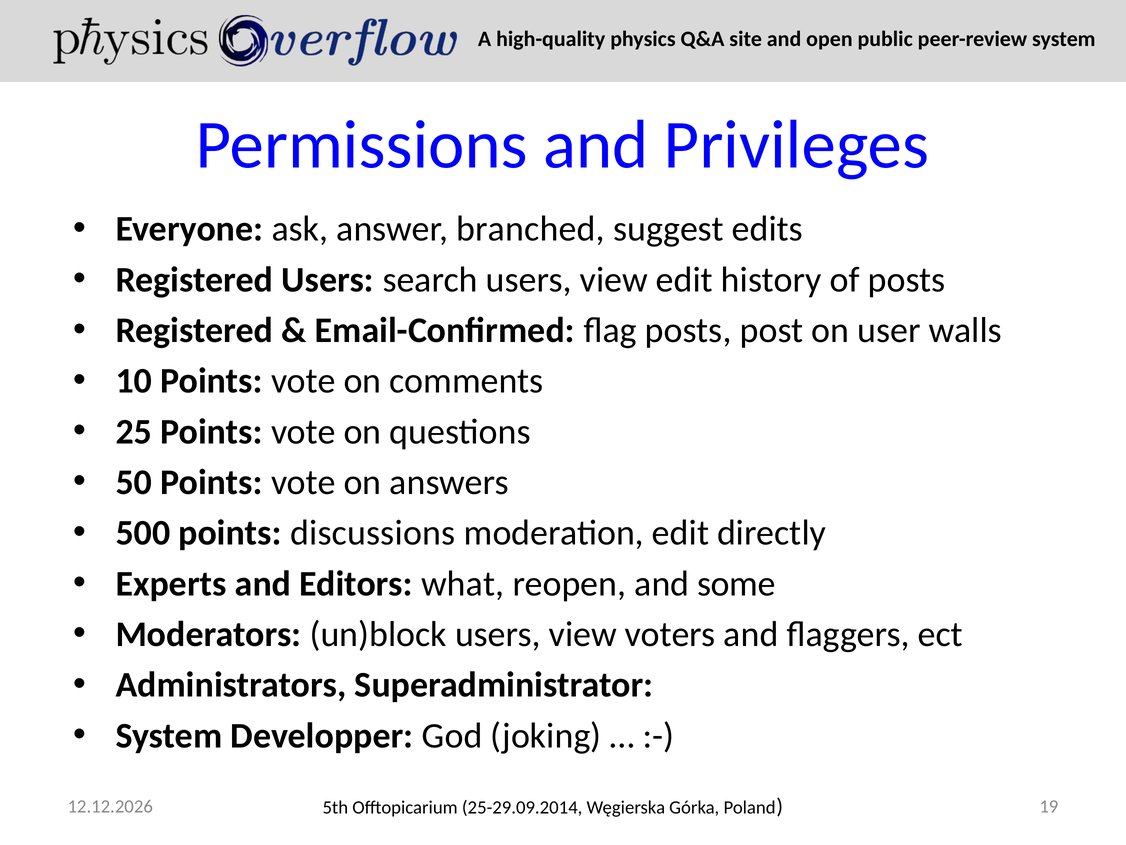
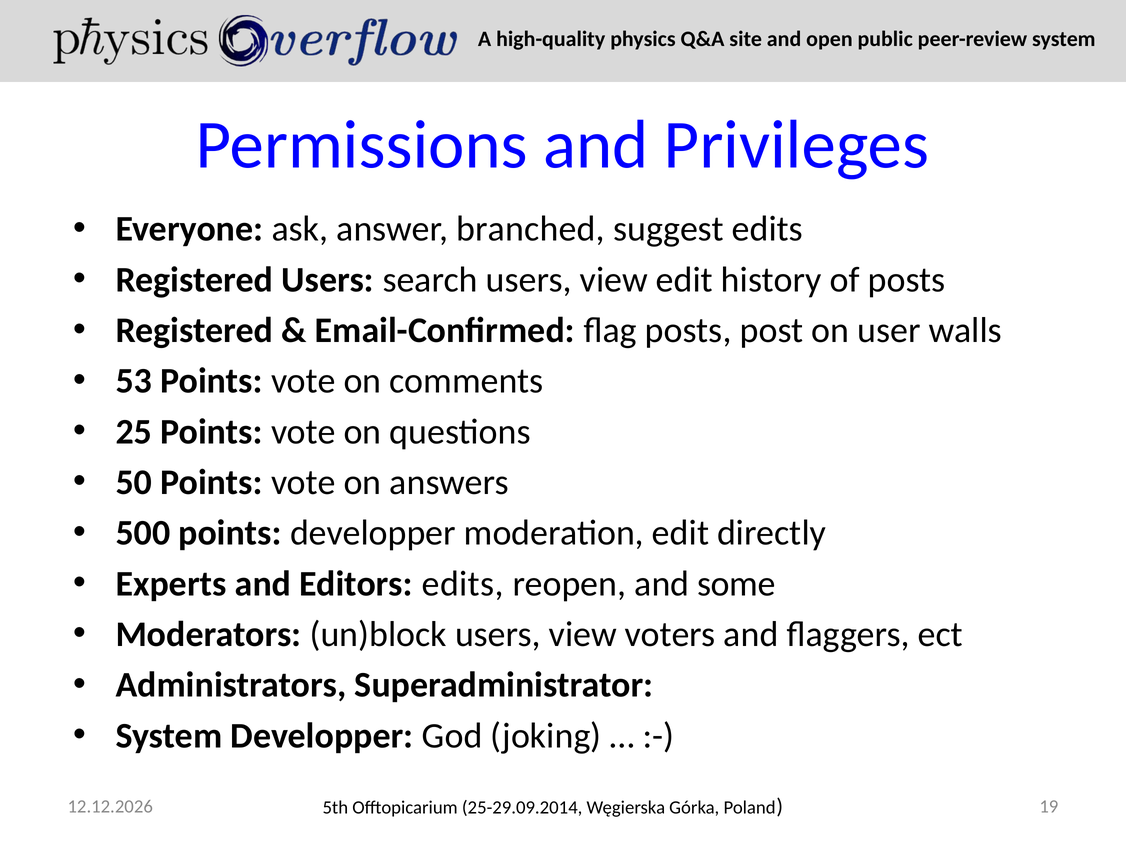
10: 10 -> 53 (134, 381)
points discussions: discussions -> developper (373, 533)
Editors what: what -> edits (463, 583)
